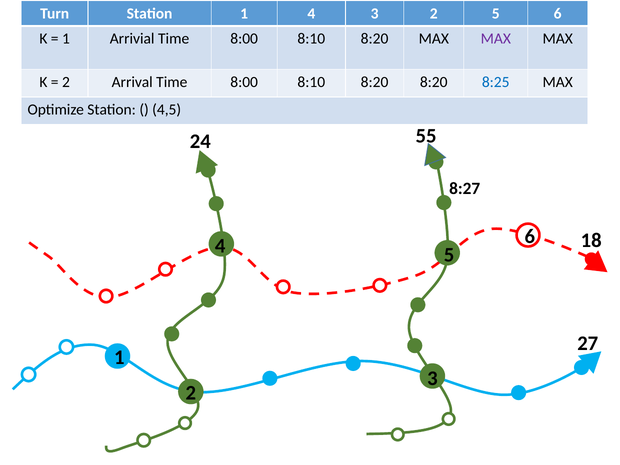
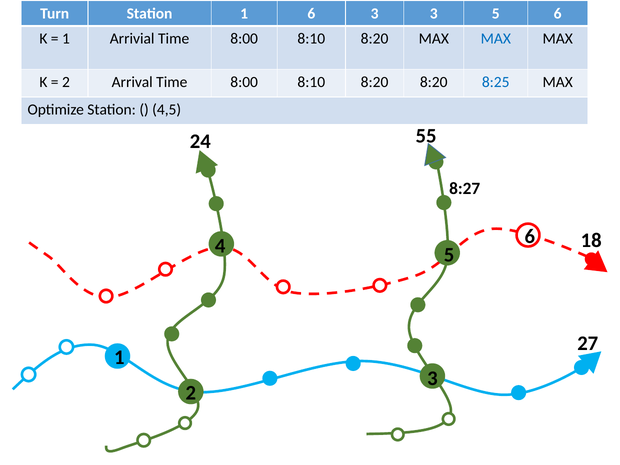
Station 1 4: 4 -> 6 (311, 13)
3 2: 2 -> 3 (434, 13)
MAX colour: purple -> blue (496, 39)
